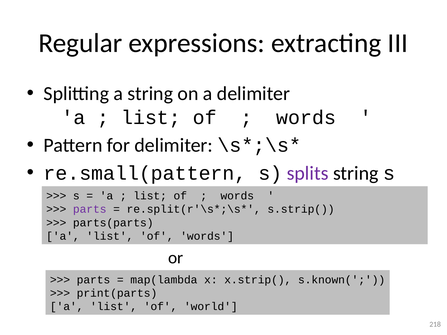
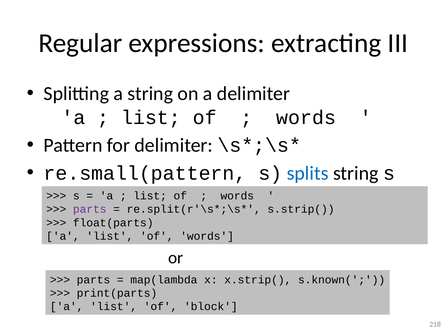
splits colour: purple -> blue (308, 173)
parts(parts: parts(parts -> float(parts (113, 223)
world: world -> block (211, 307)
